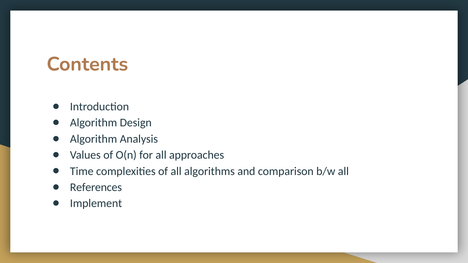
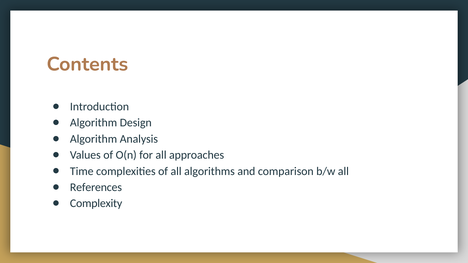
Implement: Implement -> Complexity (96, 204)
